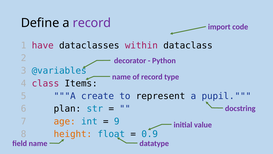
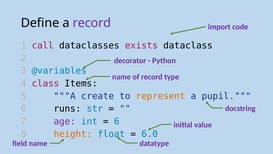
have: have -> call (43, 45)
within: within -> exists (141, 45)
represent colour: black -> orange (161, 96)
plan: plan -> runs (67, 108)
age colour: orange -> purple (65, 121)
9: 9 -> 6 (117, 121)
0.9: 0.9 -> 6.0 (150, 134)
